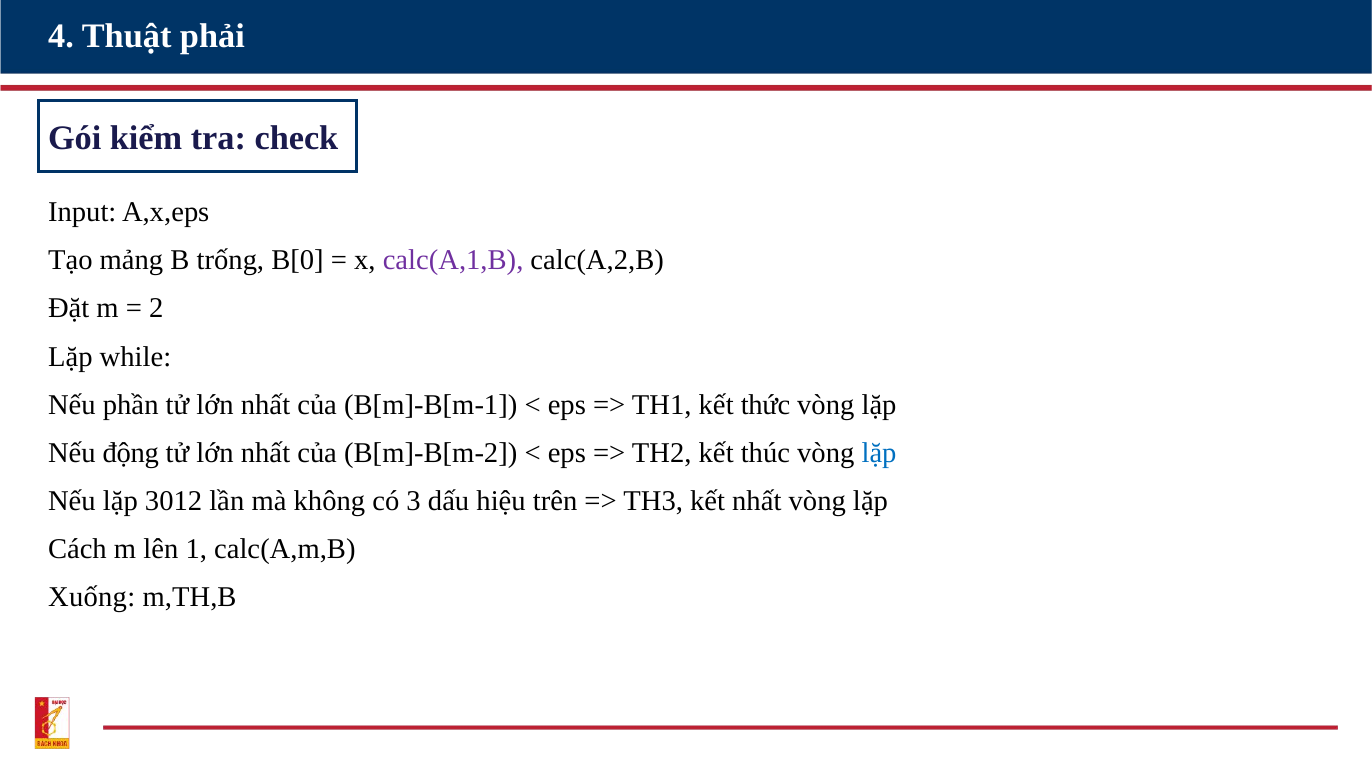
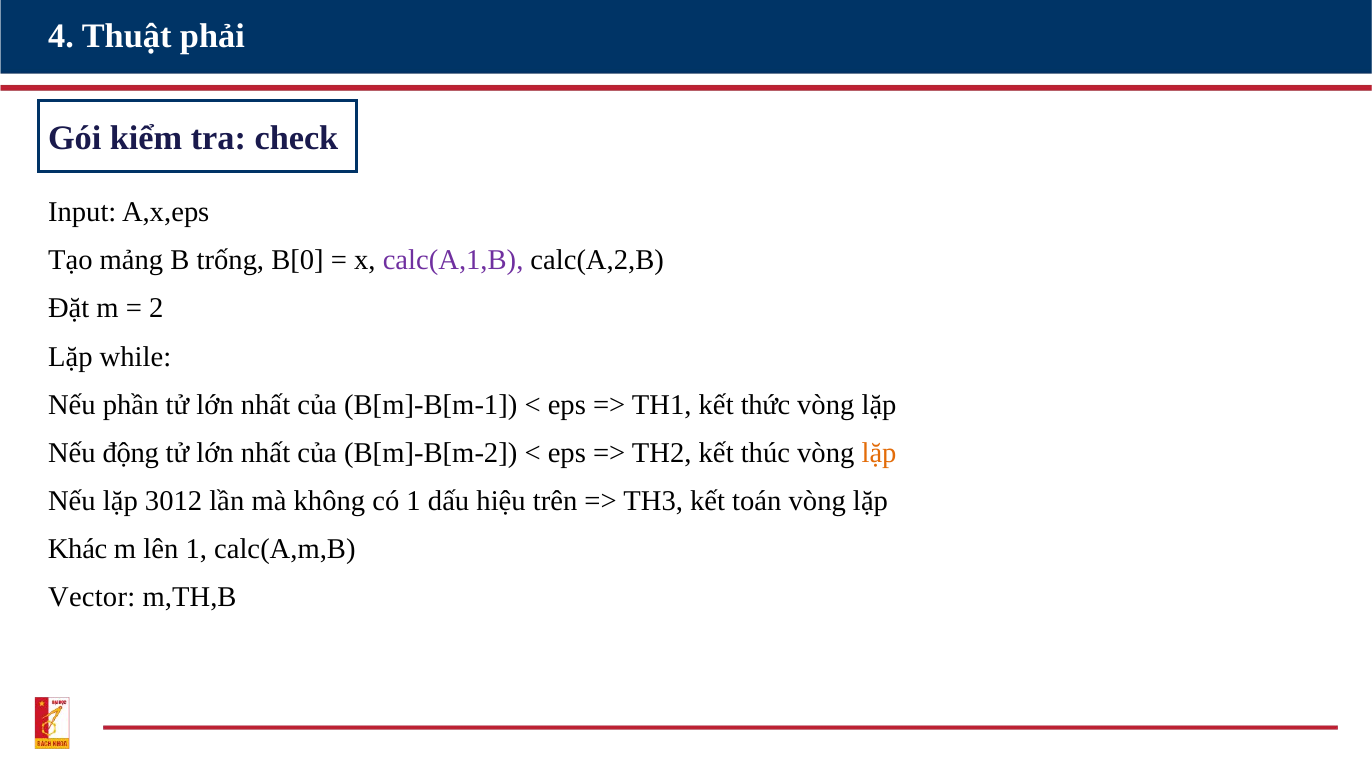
lặp colour: blue -> orange (879, 453)
có 3: 3 -> 1 (414, 501)
kết nhất: nhất -> toán (757, 501)
Cách: Cách -> Khác (78, 549)
Xuống: Xuống -> Vector (92, 597)
